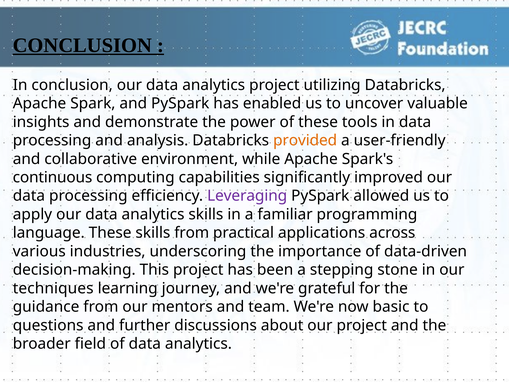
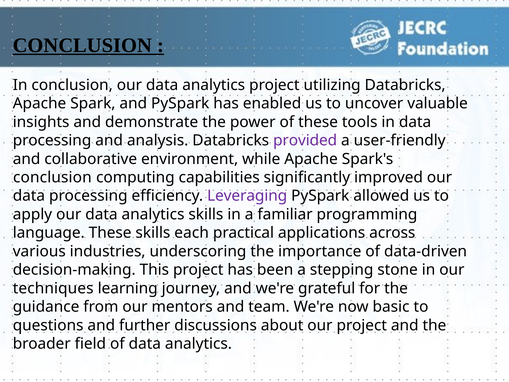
provided colour: orange -> purple (305, 140)
continuous: continuous -> conclusion (52, 177)
skills from: from -> each (192, 233)
